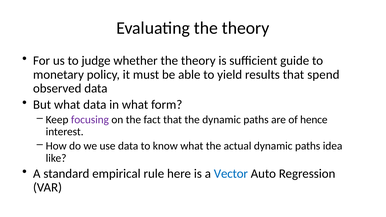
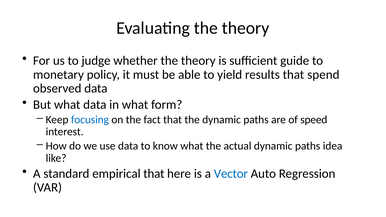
focusing colour: purple -> blue (90, 120)
hence: hence -> speed (314, 120)
empirical rule: rule -> that (154, 174)
